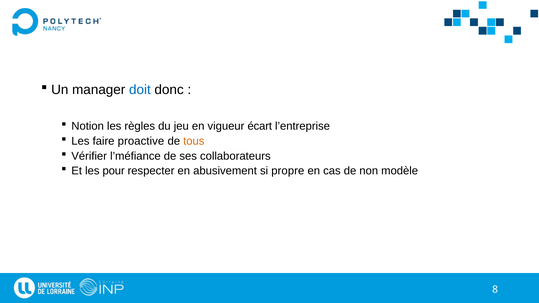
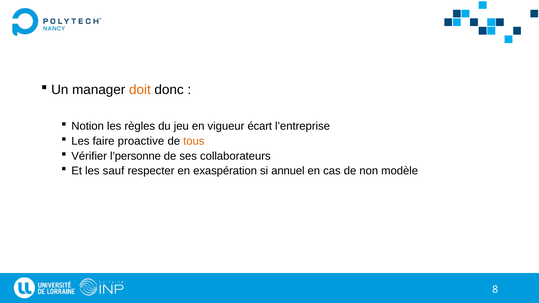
doit colour: blue -> orange (140, 90)
l’méfiance: l’méfiance -> l’personne (135, 156)
pour: pour -> sauf (114, 171)
abusivement: abusivement -> exaspération (225, 171)
propre: propre -> annuel (288, 171)
